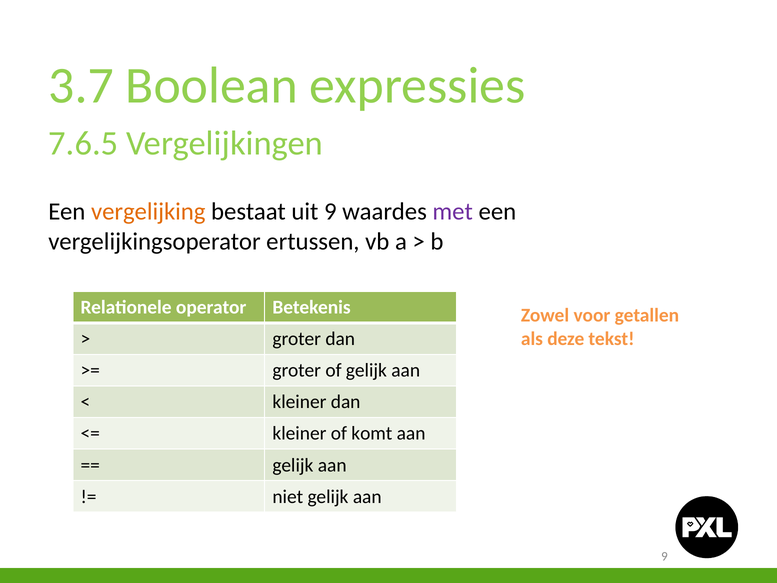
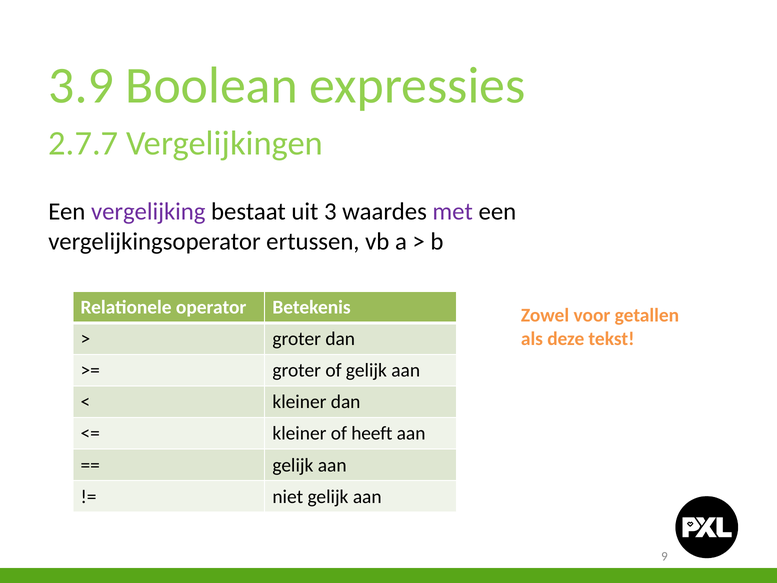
3.7: 3.7 -> 3.9 (81, 86)
7.6.5: 7.6.5 -> 2.7.7 (83, 143)
vergelijking colour: orange -> purple (148, 212)
uit 9: 9 -> 3 (330, 212)
komt: komt -> heeft (372, 433)
